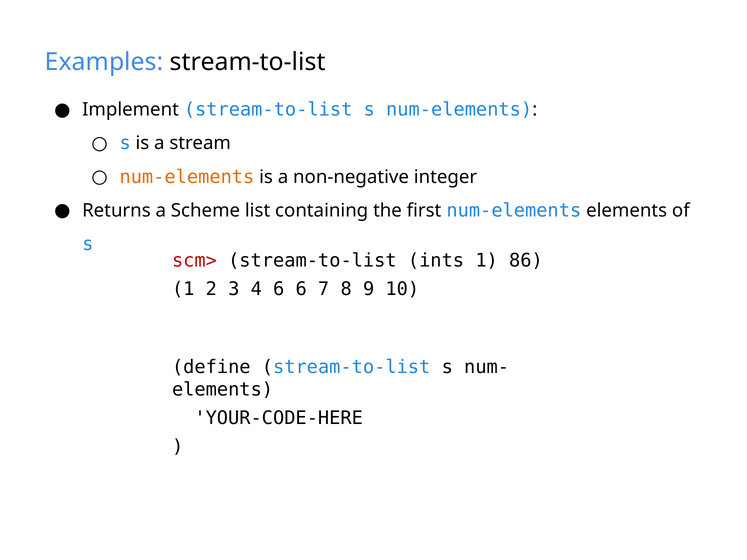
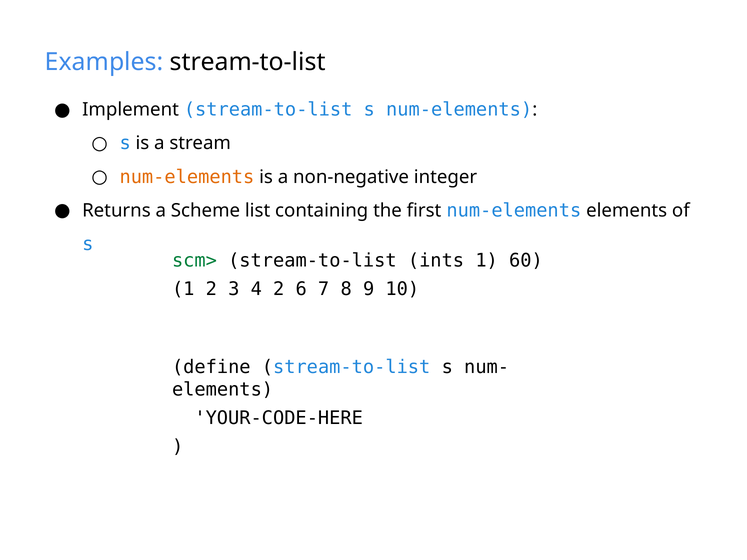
scm> colour: red -> green (194, 261)
86: 86 -> 60 (526, 261)
4 6: 6 -> 2 (279, 289)
